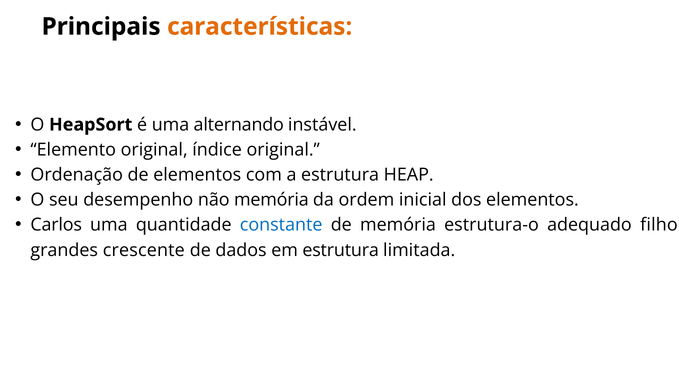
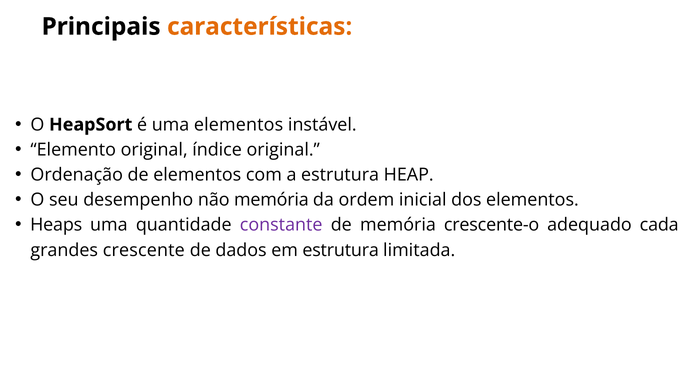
uma alternando: alternando -> elementos (239, 125)
Carlos: Carlos -> Heaps (56, 225)
constante colour: blue -> purple (281, 225)
estrutura-o: estrutura-o -> crescente-o (492, 225)
filho: filho -> cada (659, 225)
